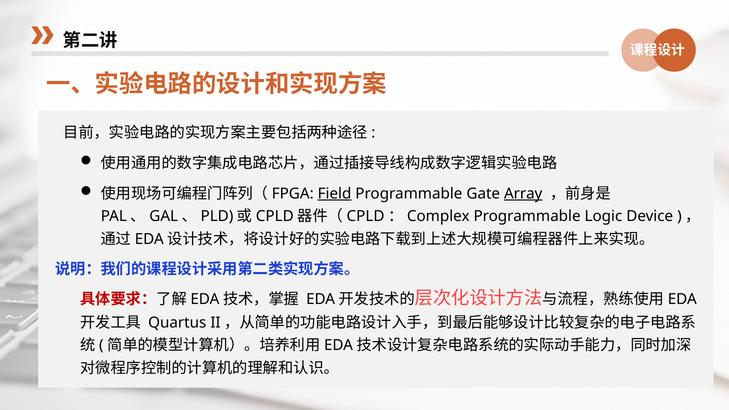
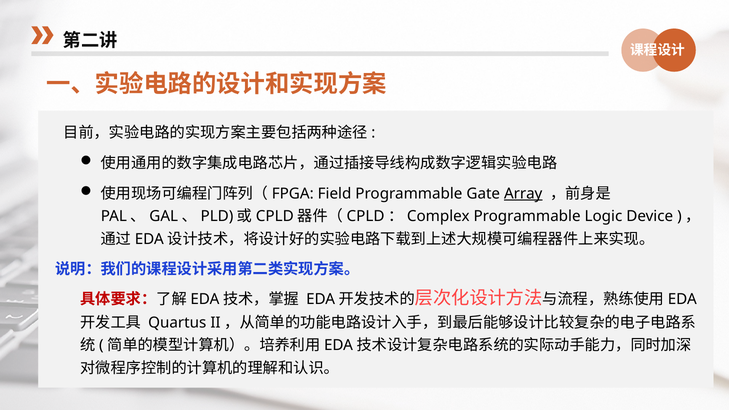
Field underline: present -> none (335, 194)
